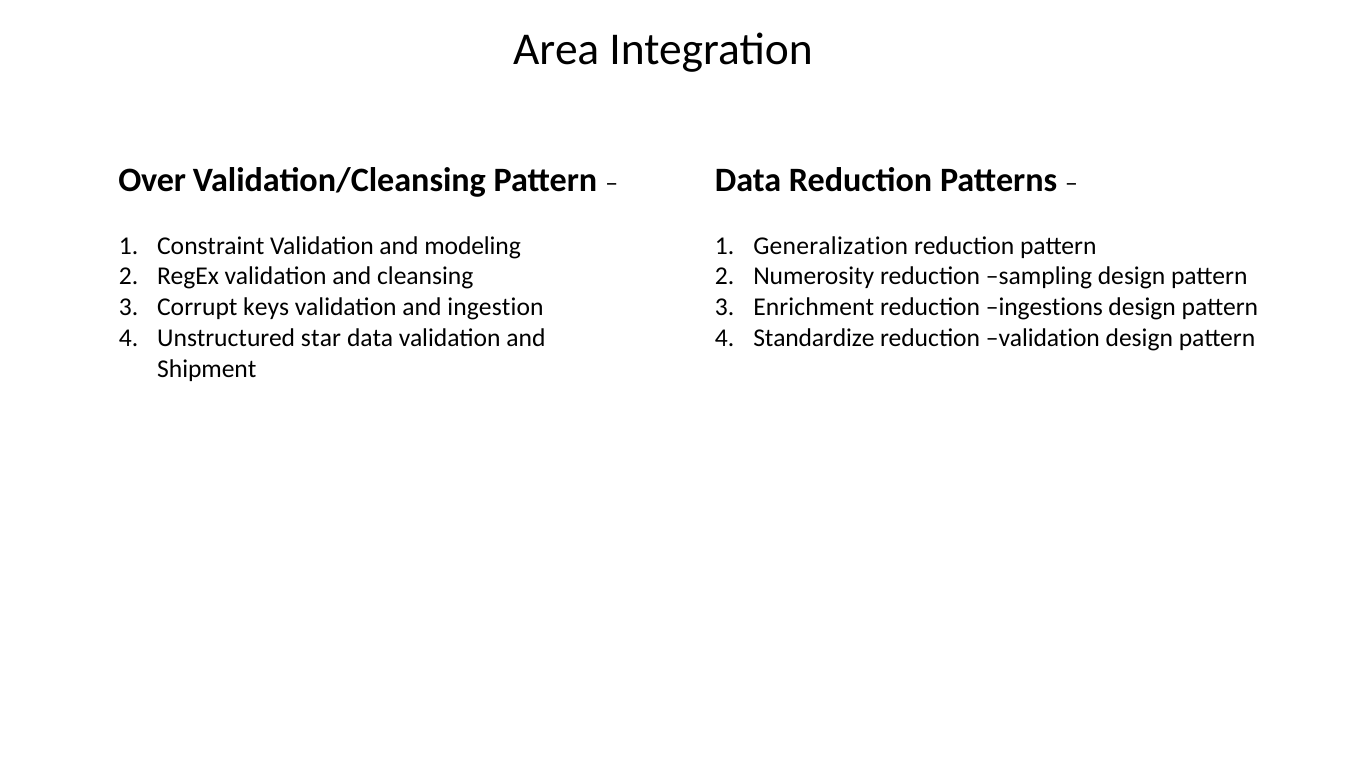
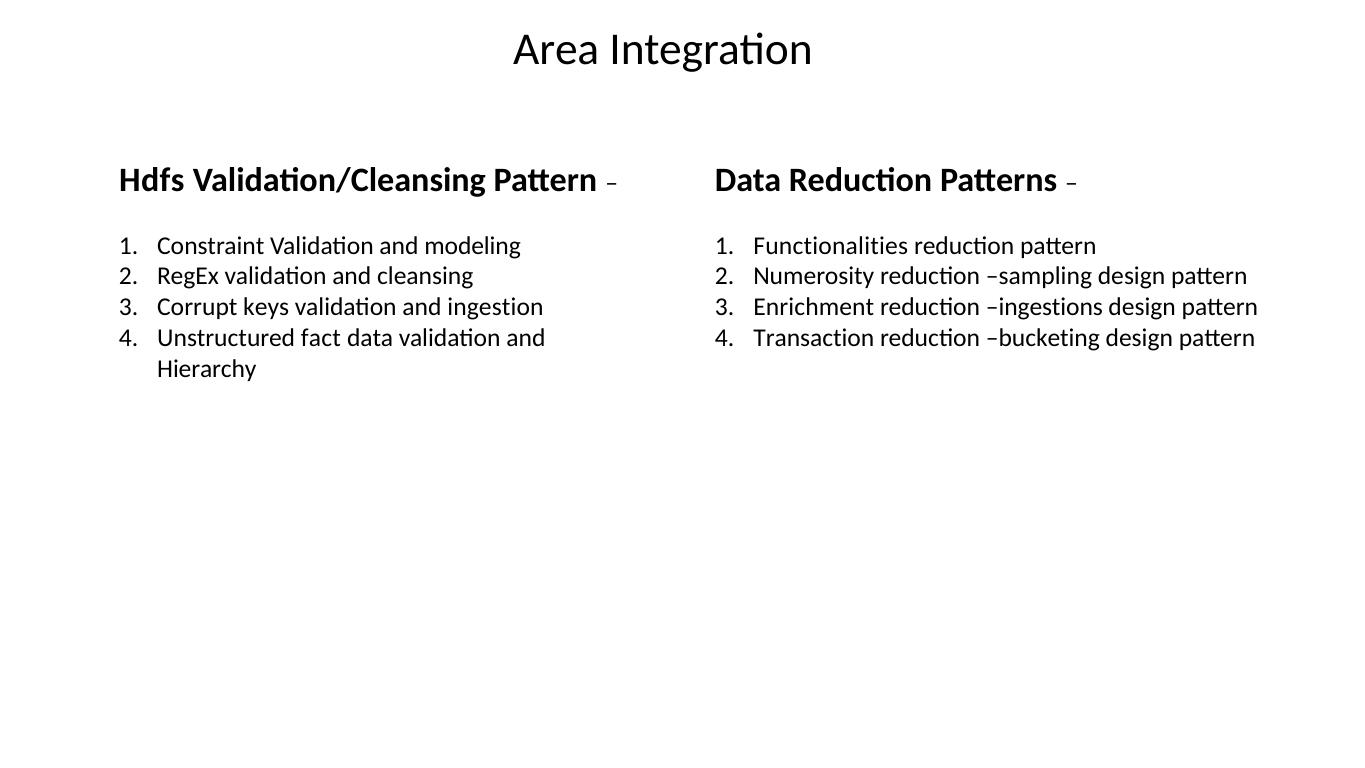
Over: Over -> Hdfs (152, 180)
Generalization: Generalization -> Functionalities (831, 246)
star: star -> fact (321, 338)
Standardize: Standardize -> Transaction (814, 338)
reduction validation: validation -> bucketing (1043, 338)
Shipment: Shipment -> Hierarchy (207, 369)
